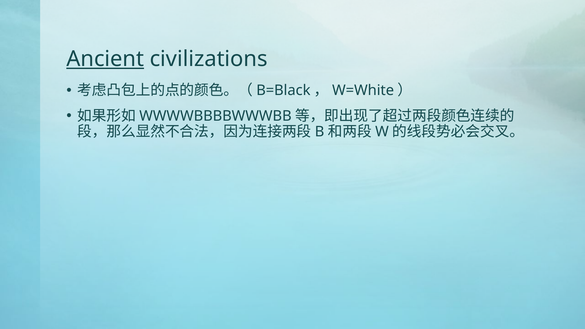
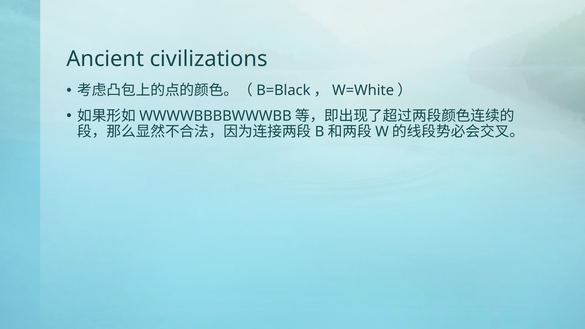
Ancient underline: present -> none (105, 59)
